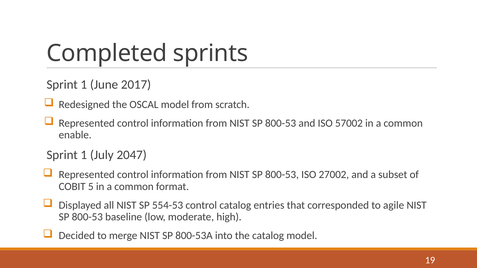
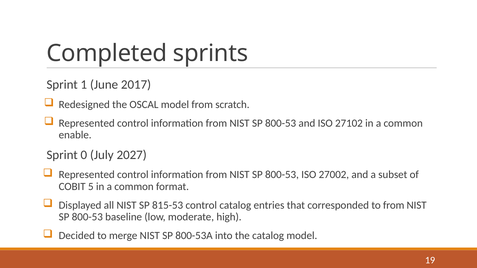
57002: 57002 -> 27102 (349, 123)
1: 1 -> 0 (84, 155)
2047: 2047 -> 2027 (132, 155)
554-53: 554-53 -> 815-53 (168, 205)
to agile: agile -> from (394, 205)
